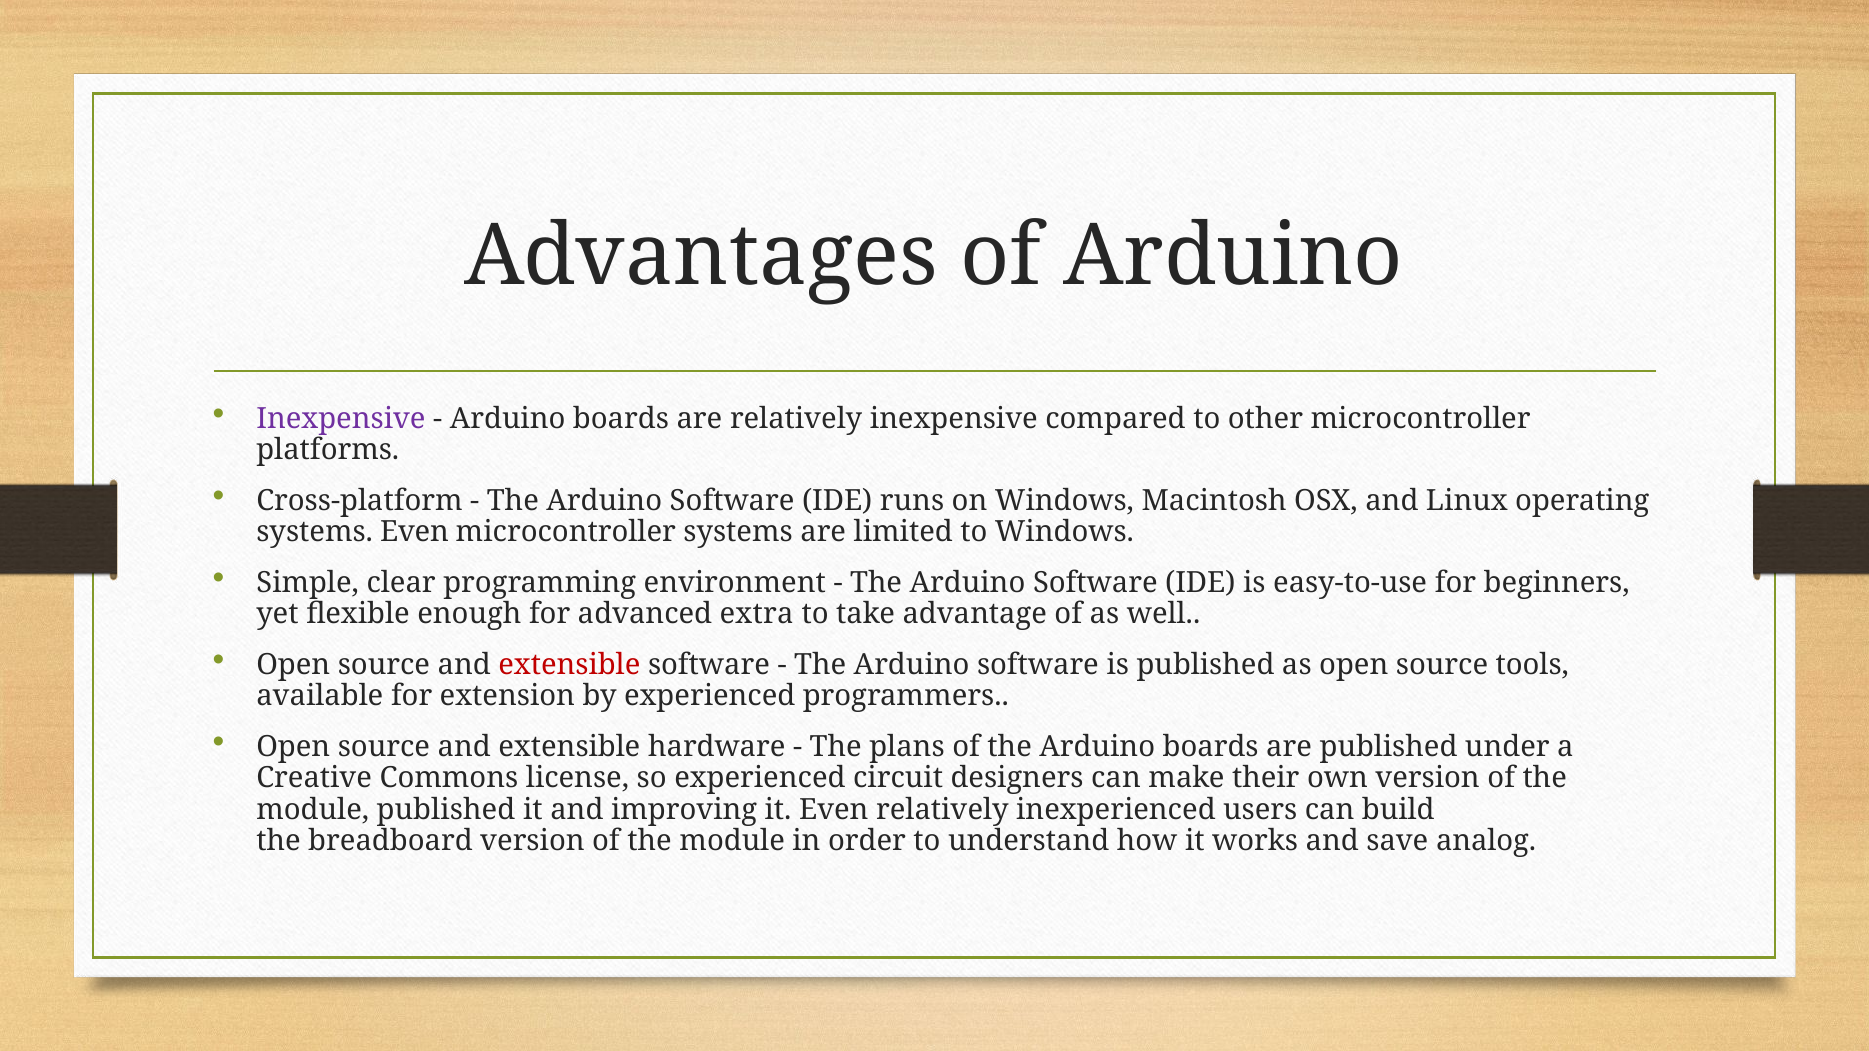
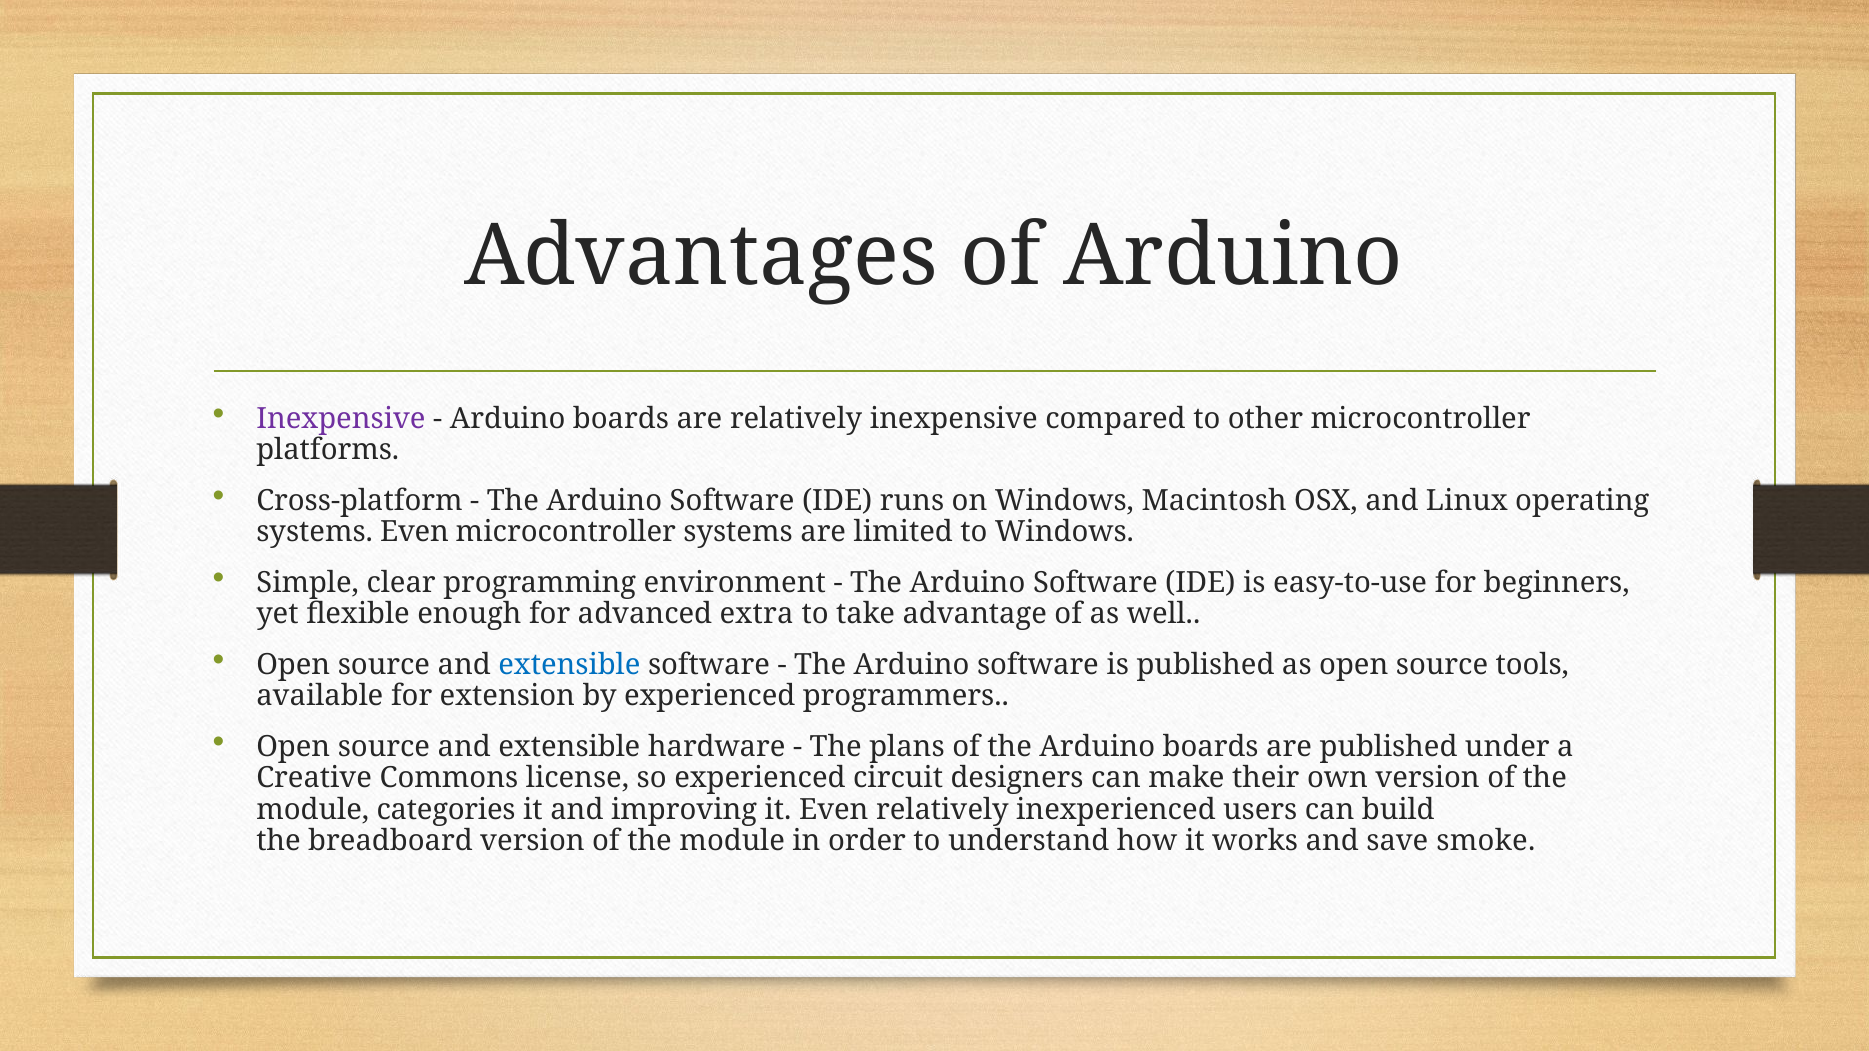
extensible colour: red -> blue (569, 665)
module published: published -> categories (446, 810)
analog: analog -> smoke (1486, 841)
